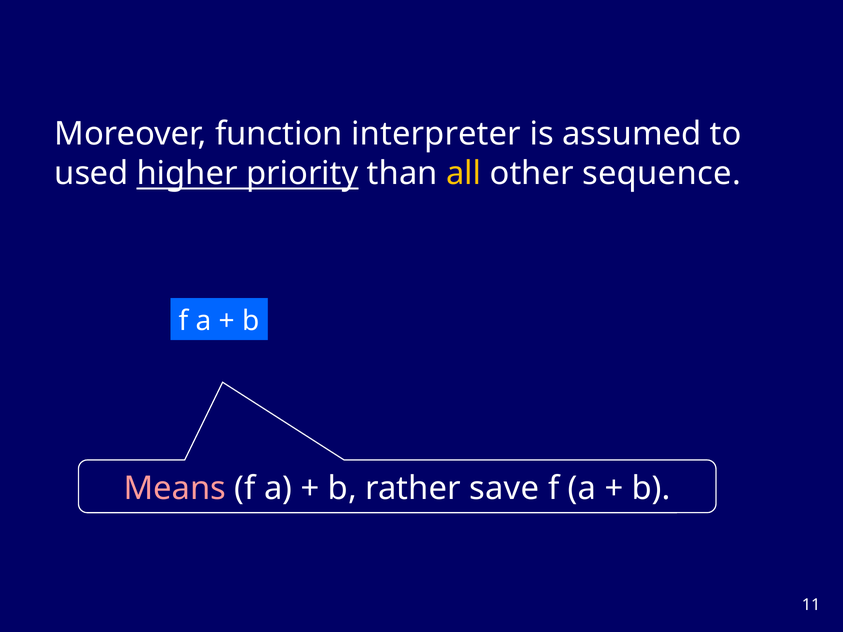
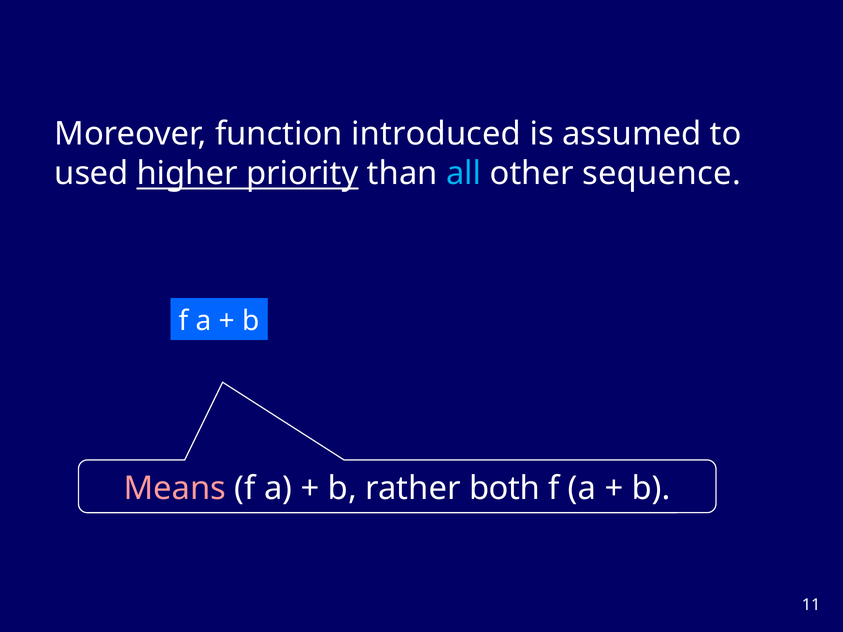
interpreter: interpreter -> introduced (436, 134)
all colour: yellow -> light blue (464, 174)
save: save -> both (505, 489)
